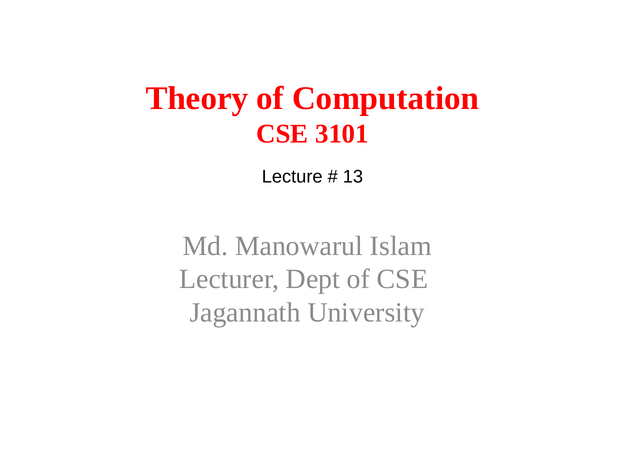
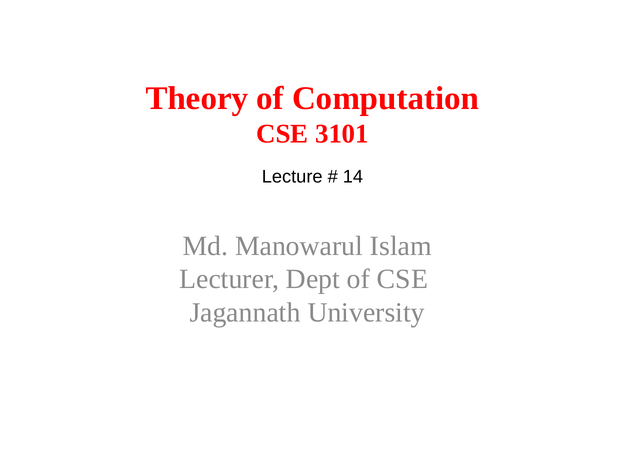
13: 13 -> 14 (353, 177)
